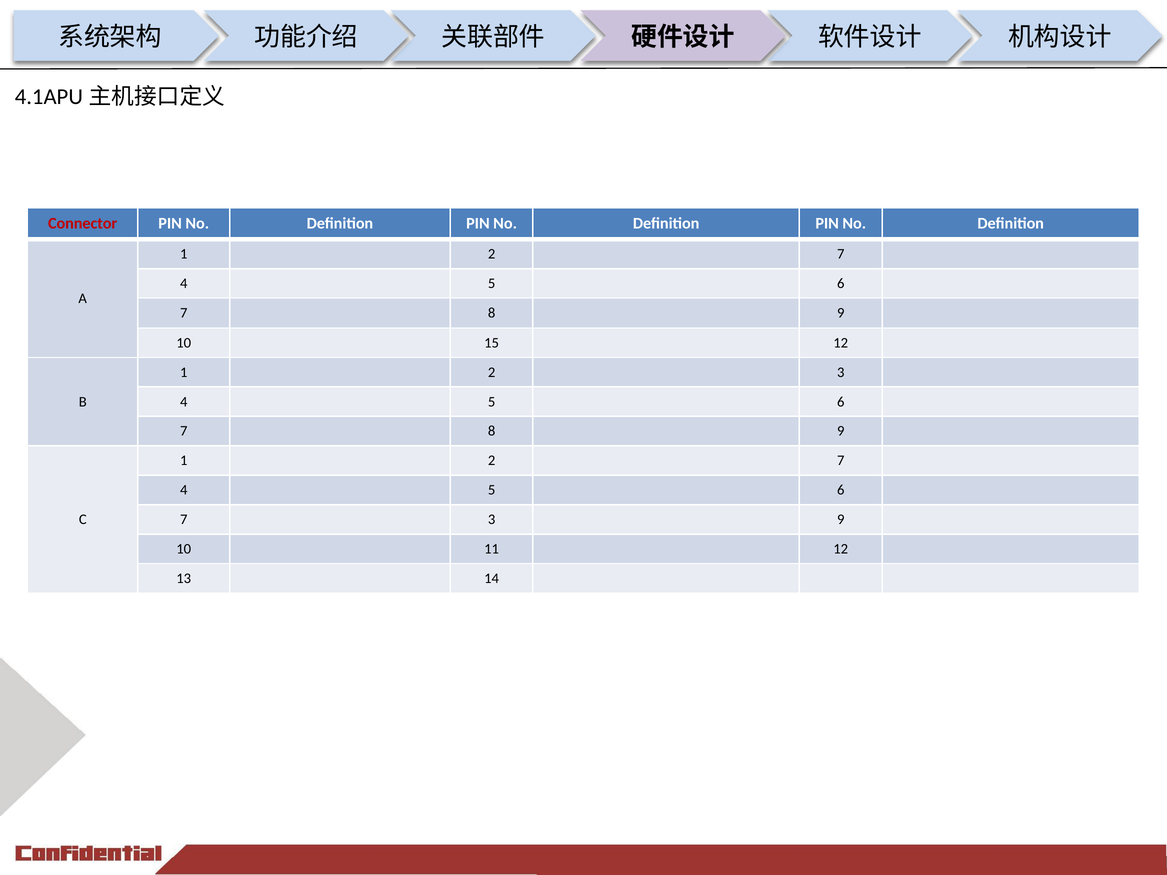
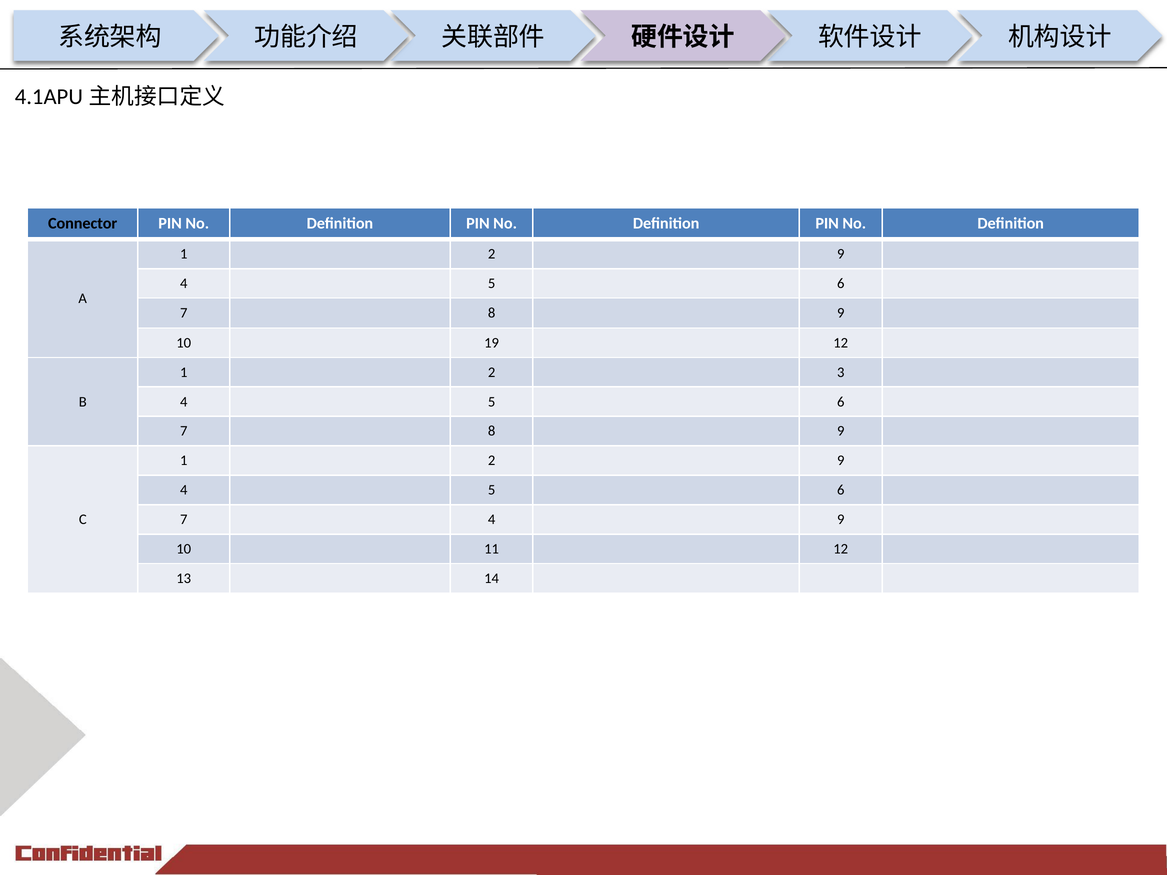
Connector colour: red -> black (83, 224)
7: 7 -> 9 (841, 254)
15: 15 -> 19 (492, 343)
7: 7 -> 9 (841, 461)
7 3: 3 -> 4 (492, 520)
